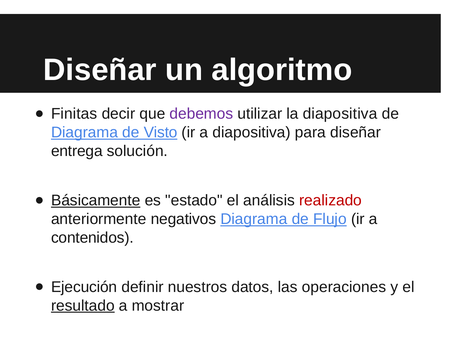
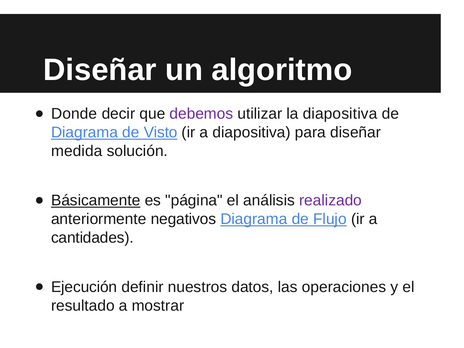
Finitas: Finitas -> Donde (74, 114)
entrega: entrega -> medida (77, 151)
estado: estado -> página (194, 200)
realizado colour: red -> purple (331, 200)
contenidos: contenidos -> cantidades (92, 238)
resultado underline: present -> none (83, 306)
